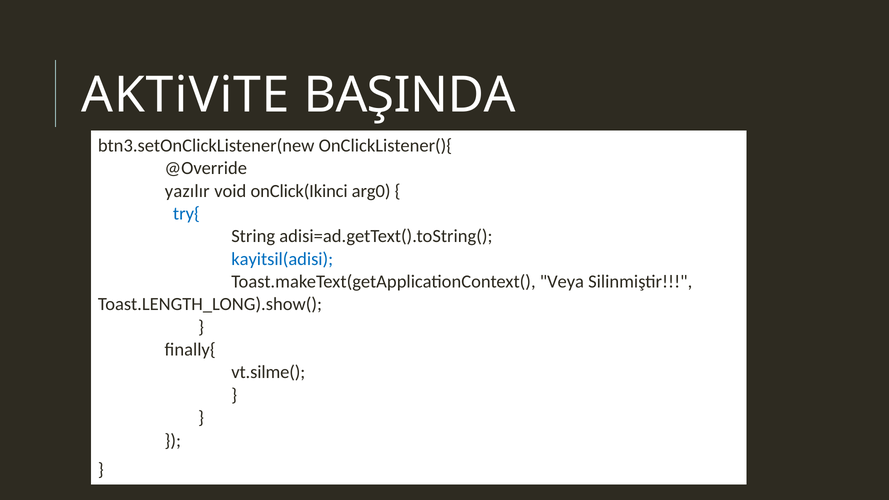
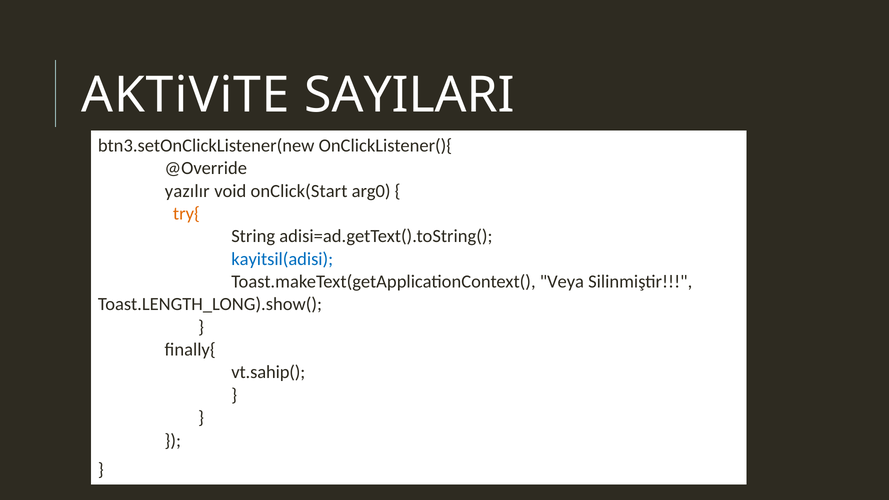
BAŞINDA: BAŞINDA -> SAYILARI (409, 95)
onClick(Ikinci: onClick(Ikinci -> onClick(Start (299, 191)
try{ colour: blue -> orange (186, 214)
vt.silme(: vt.silme( -> vt.sahip( (268, 372)
